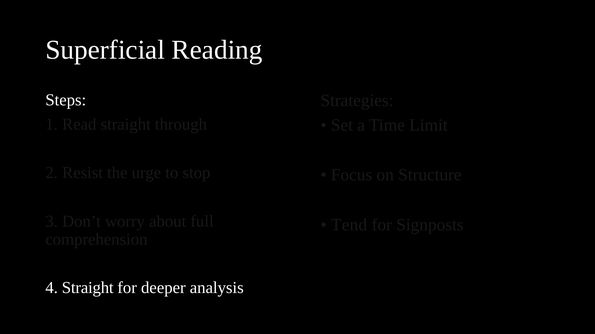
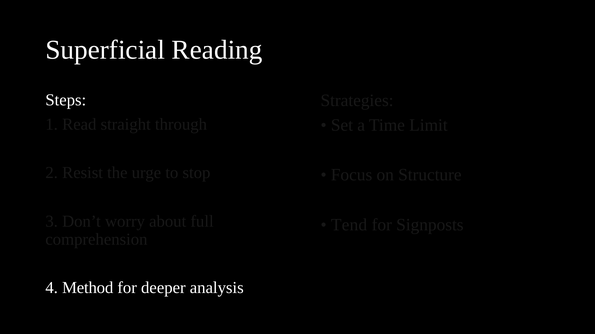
4 Straight: Straight -> Method (88, 288)
